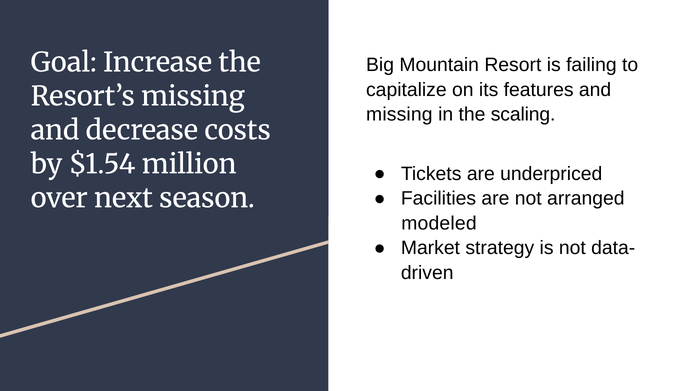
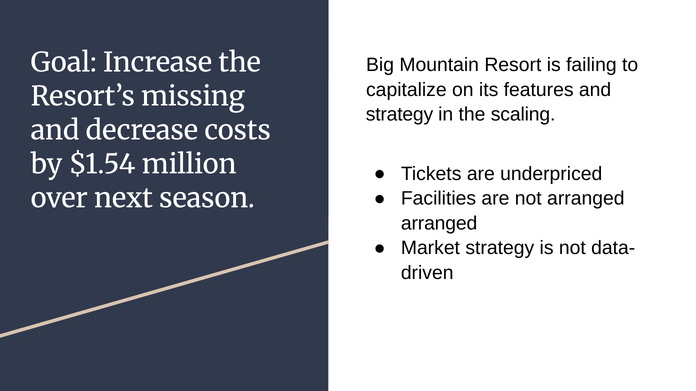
missing: missing -> strategy (400, 115)
modeled: modeled -> arranged (439, 224)
